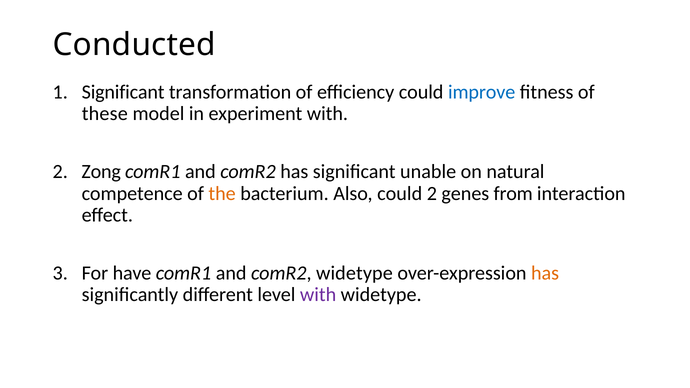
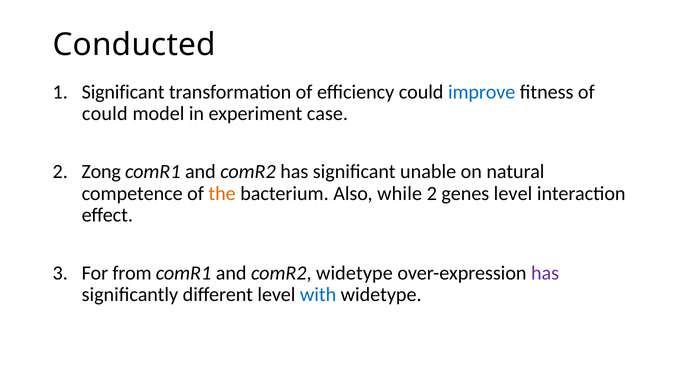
these: these -> could (105, 114)
experiment with: with -> case (327, 114)
Also could: could -> while (400, 193)
genes from: from -> level (513, 193)
have: have -> from (132, 273)
has colour: orange -> purple (545, 273)
with colour: purple -> blue (318, 295)
